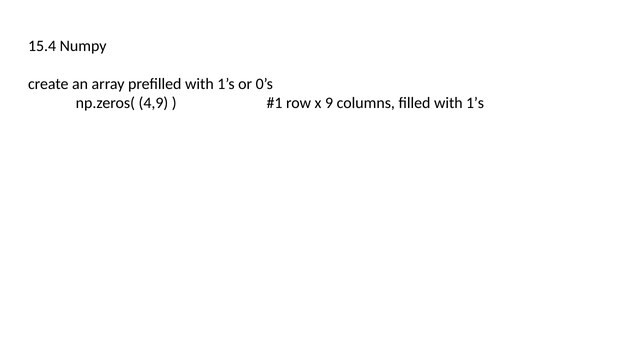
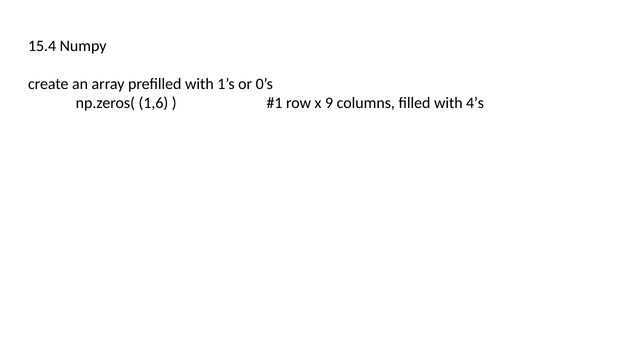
4,9: 4,9 -> 1,6 (153, 103)
filled with 1’s: 1’s -> 4’s (475, 103)
